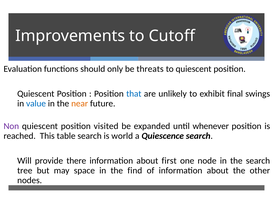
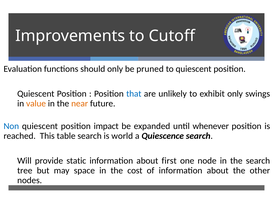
threats: threats -> pruned (150, 69)
exhibit final: final -> only (235, 94)
value colour: blue -> orange (36, 104)
Non colour: purple -> blue (11, 127)
visited: visited -> impact (106, 127)
there: there -> static (76, 161)
find: find -> cost (135, 171)
